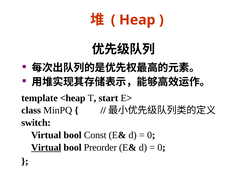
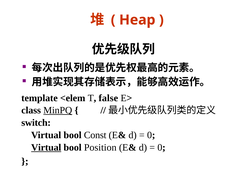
<heap: <heap -> <elem (73, 98)
start: start -> false (108, 98)
MinPQ underline: none -> present (58, 110)
Preorder: Preorder -> Position (100, 147)
